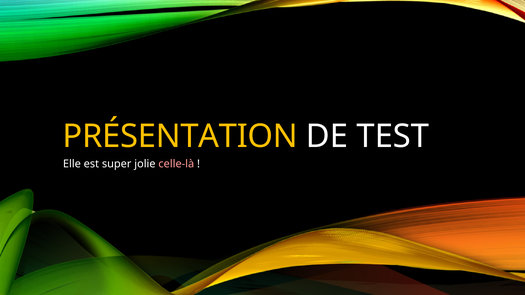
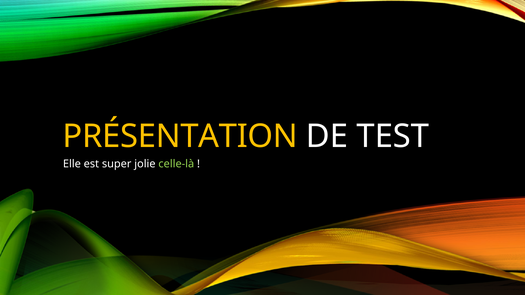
celle-là colour: pink -> light green (176, 164)
